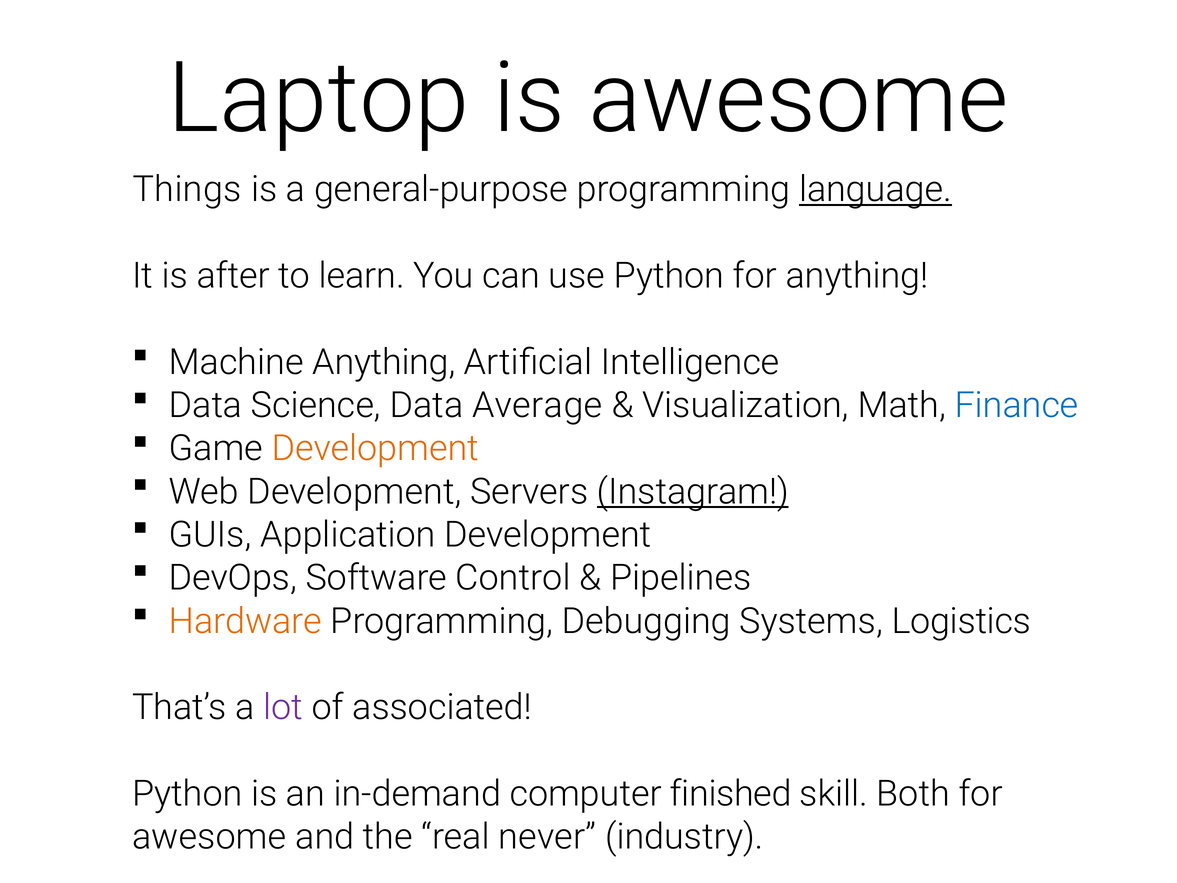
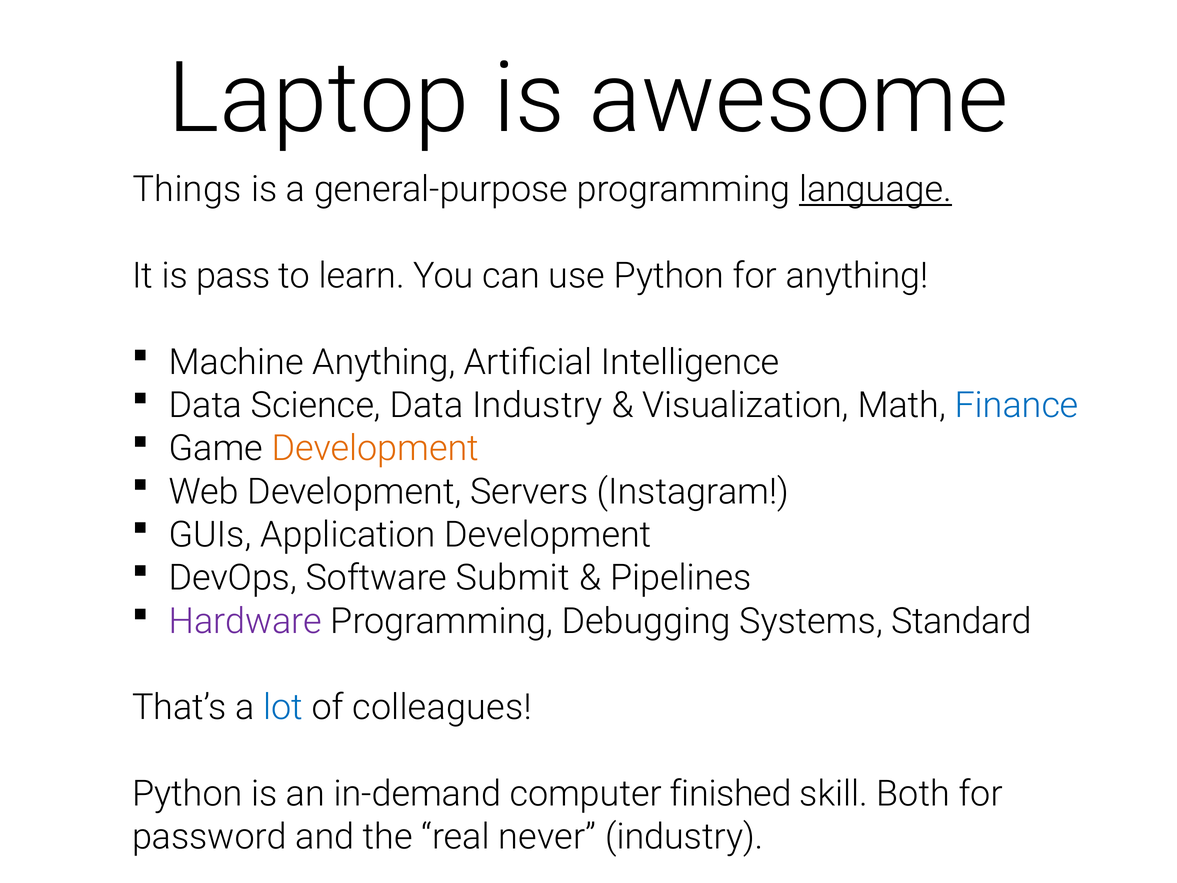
after: after -> pass (233, 276)
Data Average: Average -> Industry (537, 405)
Instagram underline: present -> none (693, 492)
Control: Control -> Submit (513, 578)
Hardware colour: orange -> purple (245, 621)
Logistics: Logistics -> Standard (961, 621)
lot colour: purple -> blue (283, 707)
associated: associated -> colleagues (442, 707)
awesome: awesome -> password (209, 837)
